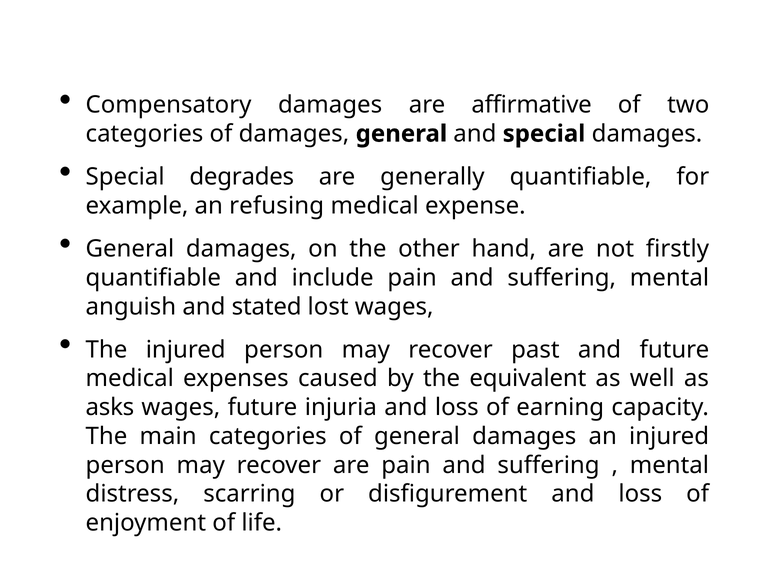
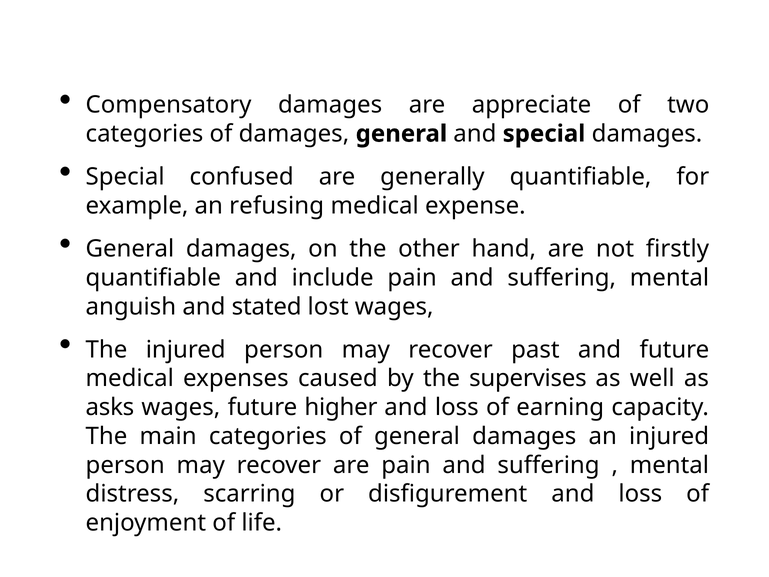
affirmative: affirmative -> appreciate (532, 105)
degrades: degrades -> confused (242, 177)
equivalent: equivalent -> supervises (528, 378)
injuria: injuria -> higher (341, 407)
